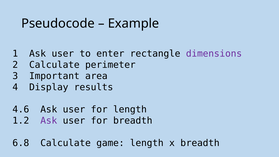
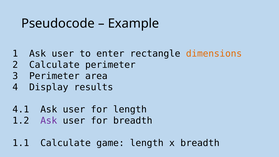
dimensions colour: purple -> orange (214, 54)
3 Important: Important -> Perimeter (54, 76)
4.6: 4.6 -> 4.1 (21, 109)
6.8: 6.8 -> 1.1 (21, 143)
